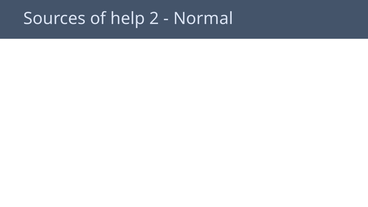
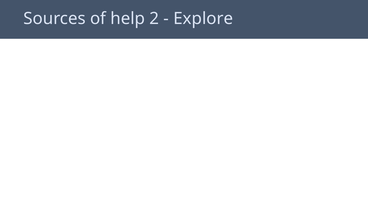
Normal: Normal -> Explore (203, 19)
